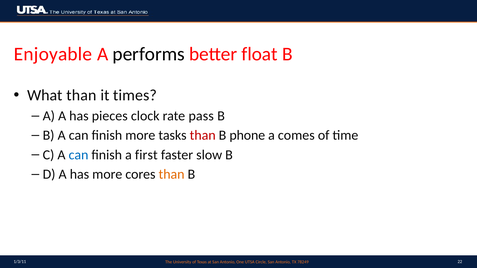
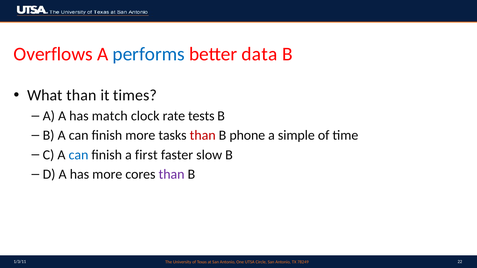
Enjoyable: Enjoyable -> Overflows (53, 54)
performs colour: black -> blue (149, 54)
float: float -> data (260, 54)
pieces: pieces -> match (110, 116)
pass: pass -> tests (201, 116)
comes: comes -> simple (296, 135)
than colour: orange -> purple (172, 174)
